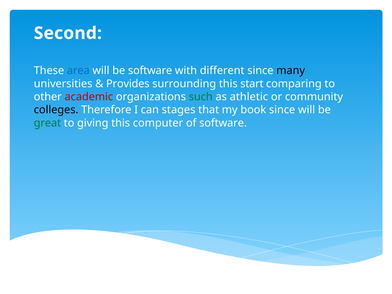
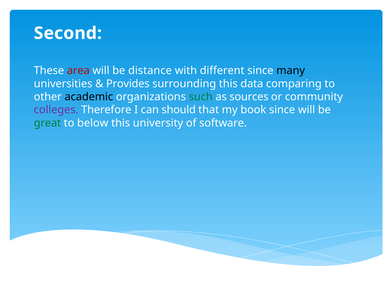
area colour: blue -> red (78, 71)
be software: software -> distance (150, 71)
start: start -> data (252, 84)
academic colour: red -> black (89, 97)
athletic: athletic -> sources (249, 97)
colleges colour: black -> purple (56, 110)
stages: stages -> should (179, 110)
giving: giving -> below (93, 123)
computer: computer -> university (158, 123)
